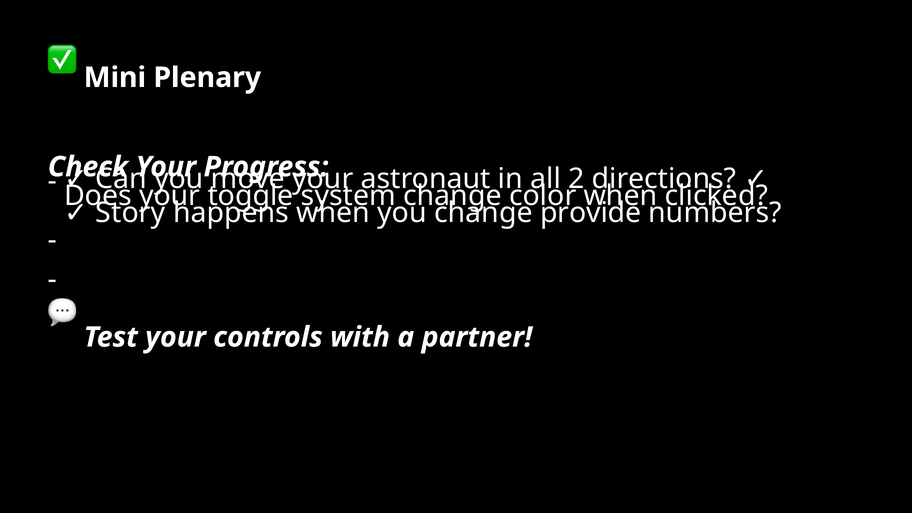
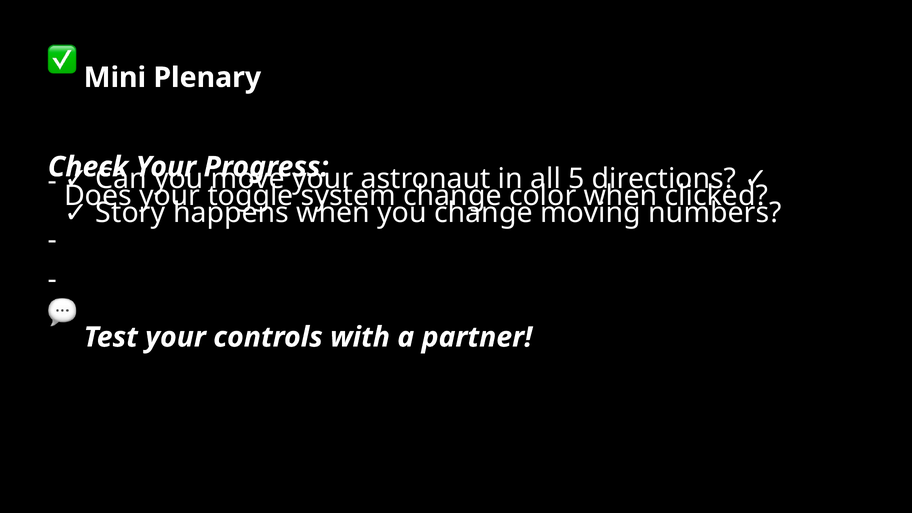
2: 2 -> 5 (576, 179)
provide: provide -> moving (591, 213)
